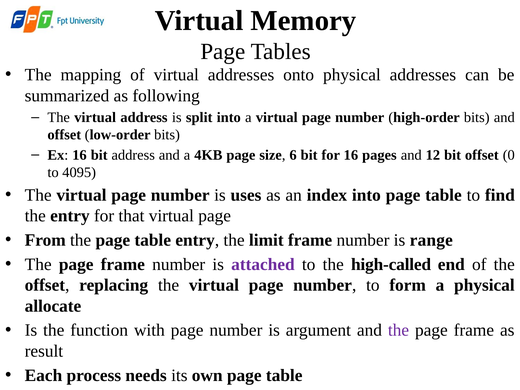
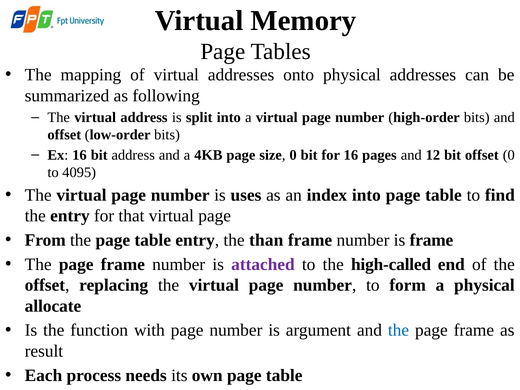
size 6: 6 -> 0 (293, 155)
limit: limit -> than (266, 240)
is range: range -> frame (431, 240)
the colour: purple -> blue (398, 330)
